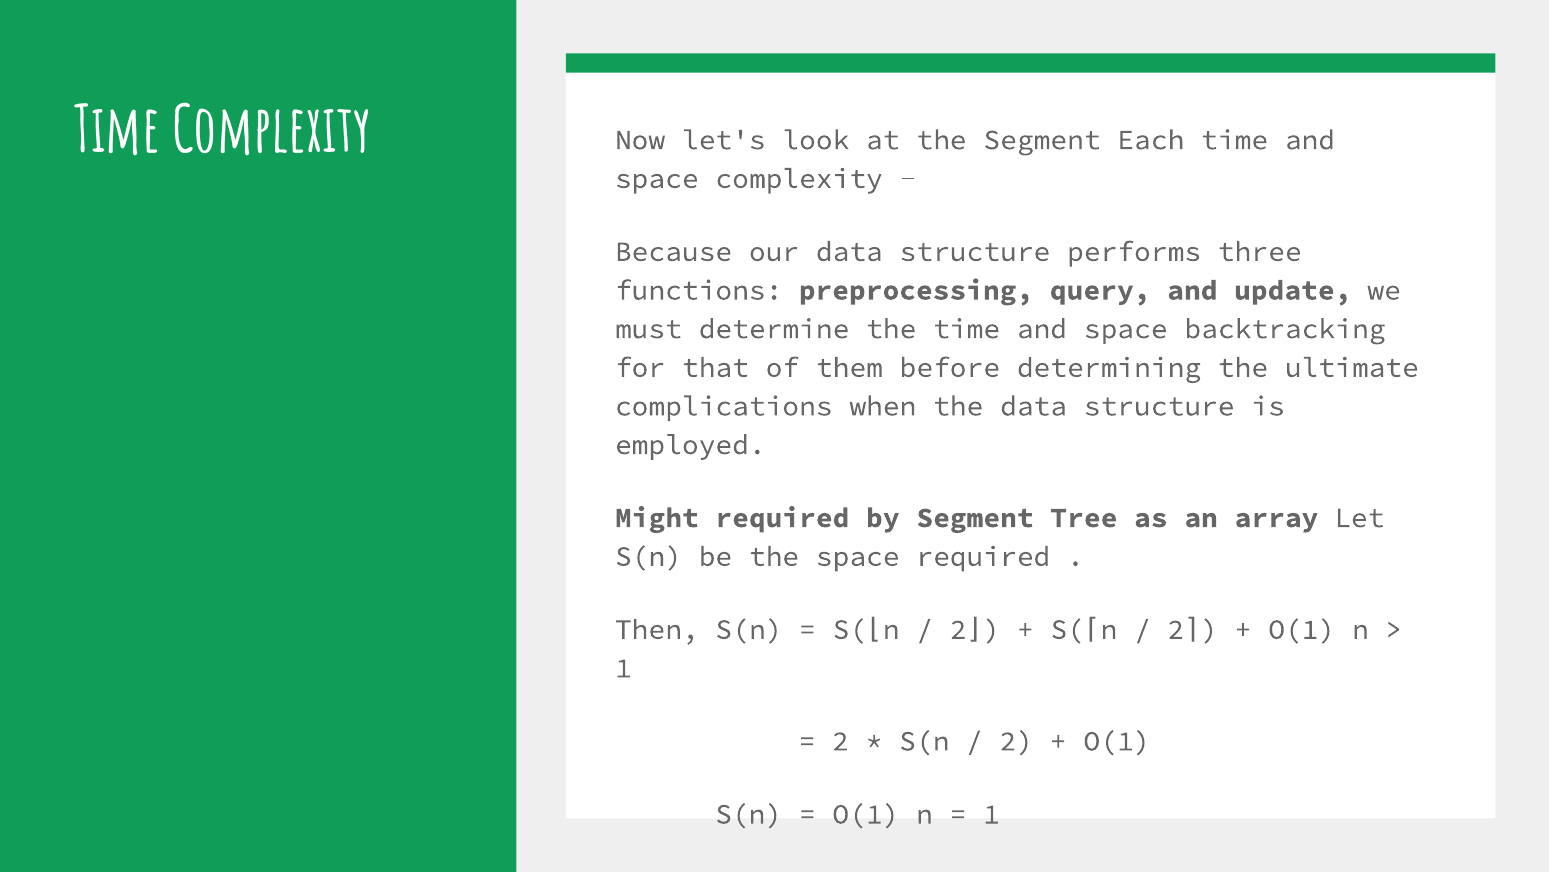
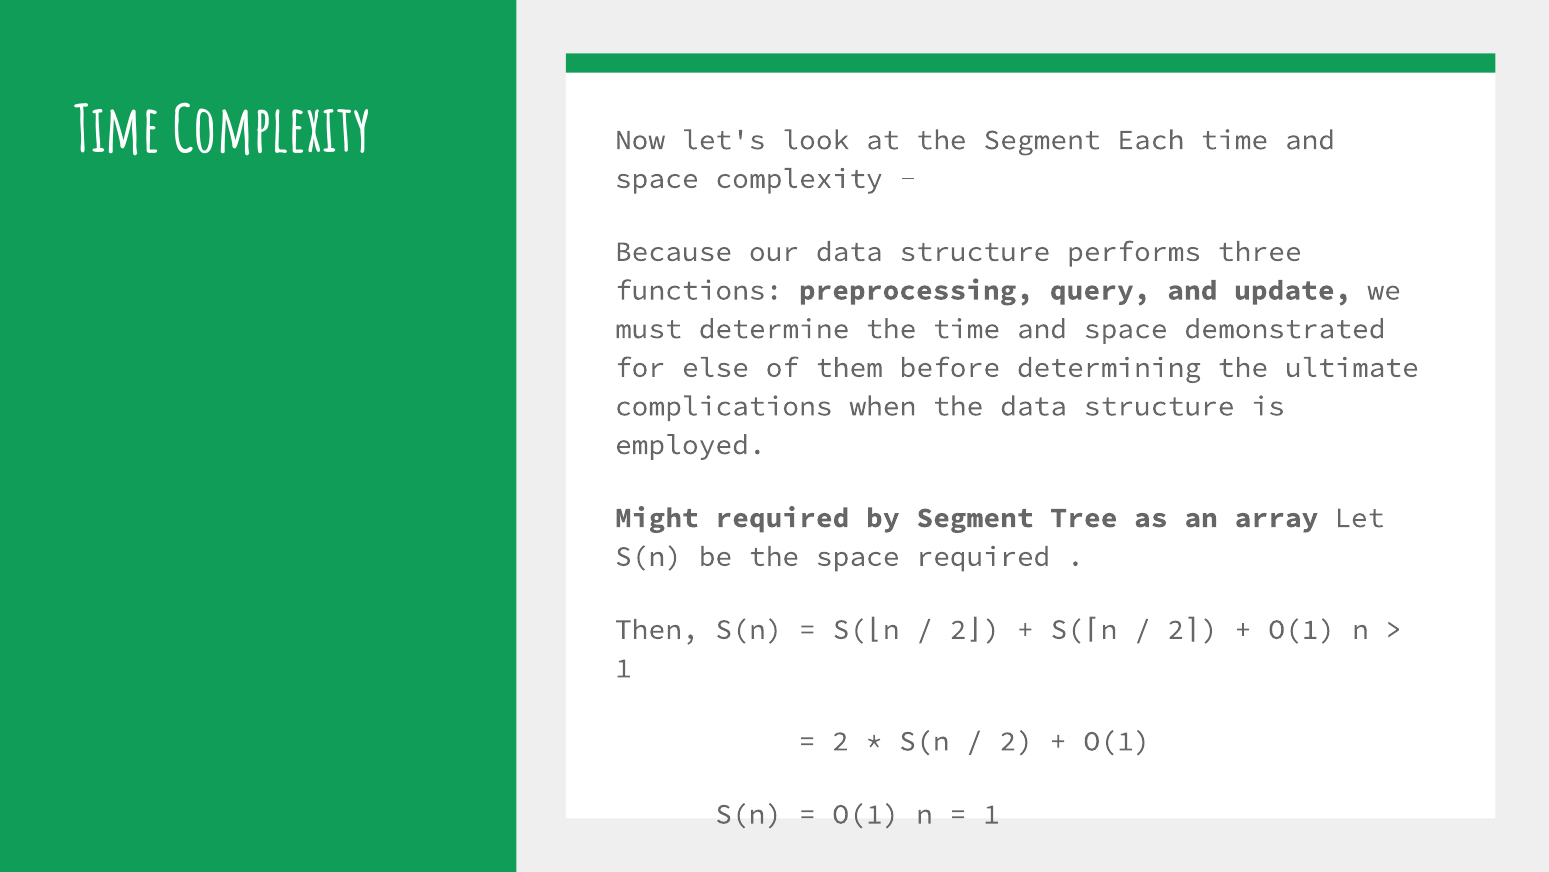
backtracking: backtracking -> demonstrated (1285, 329)
that: that -> else (715, 367)
